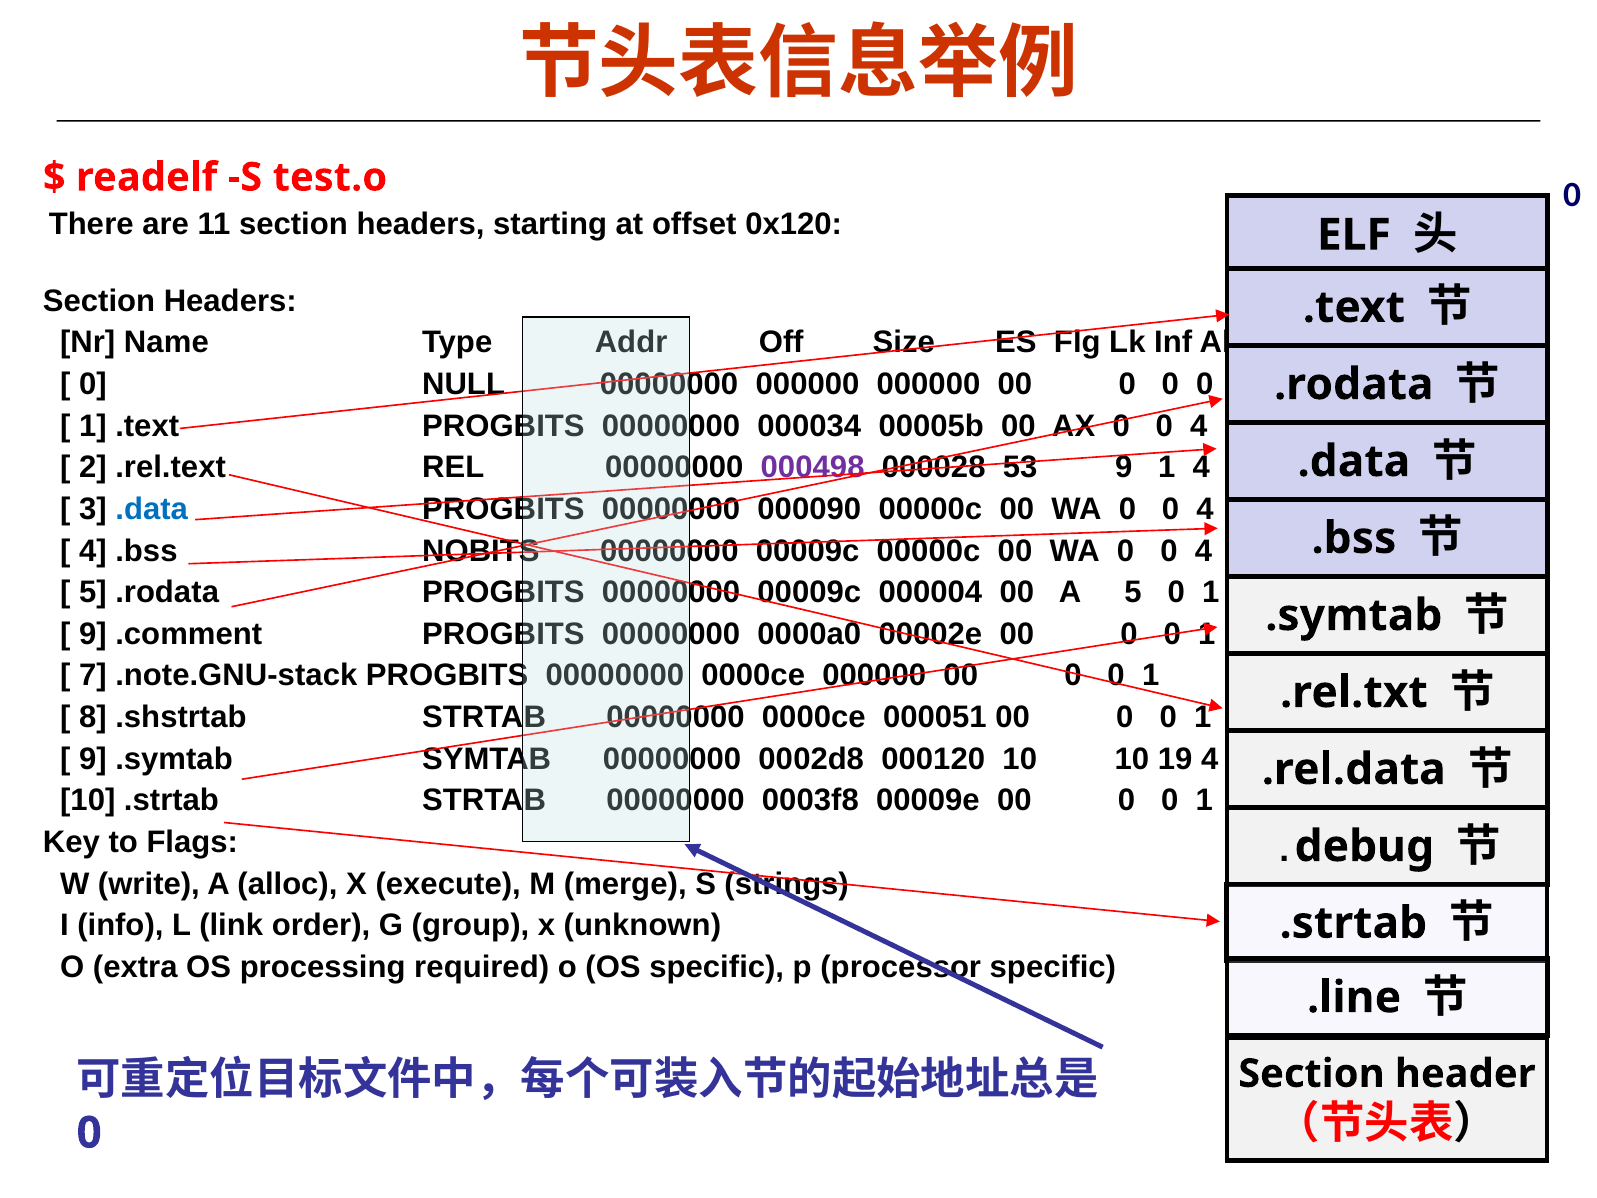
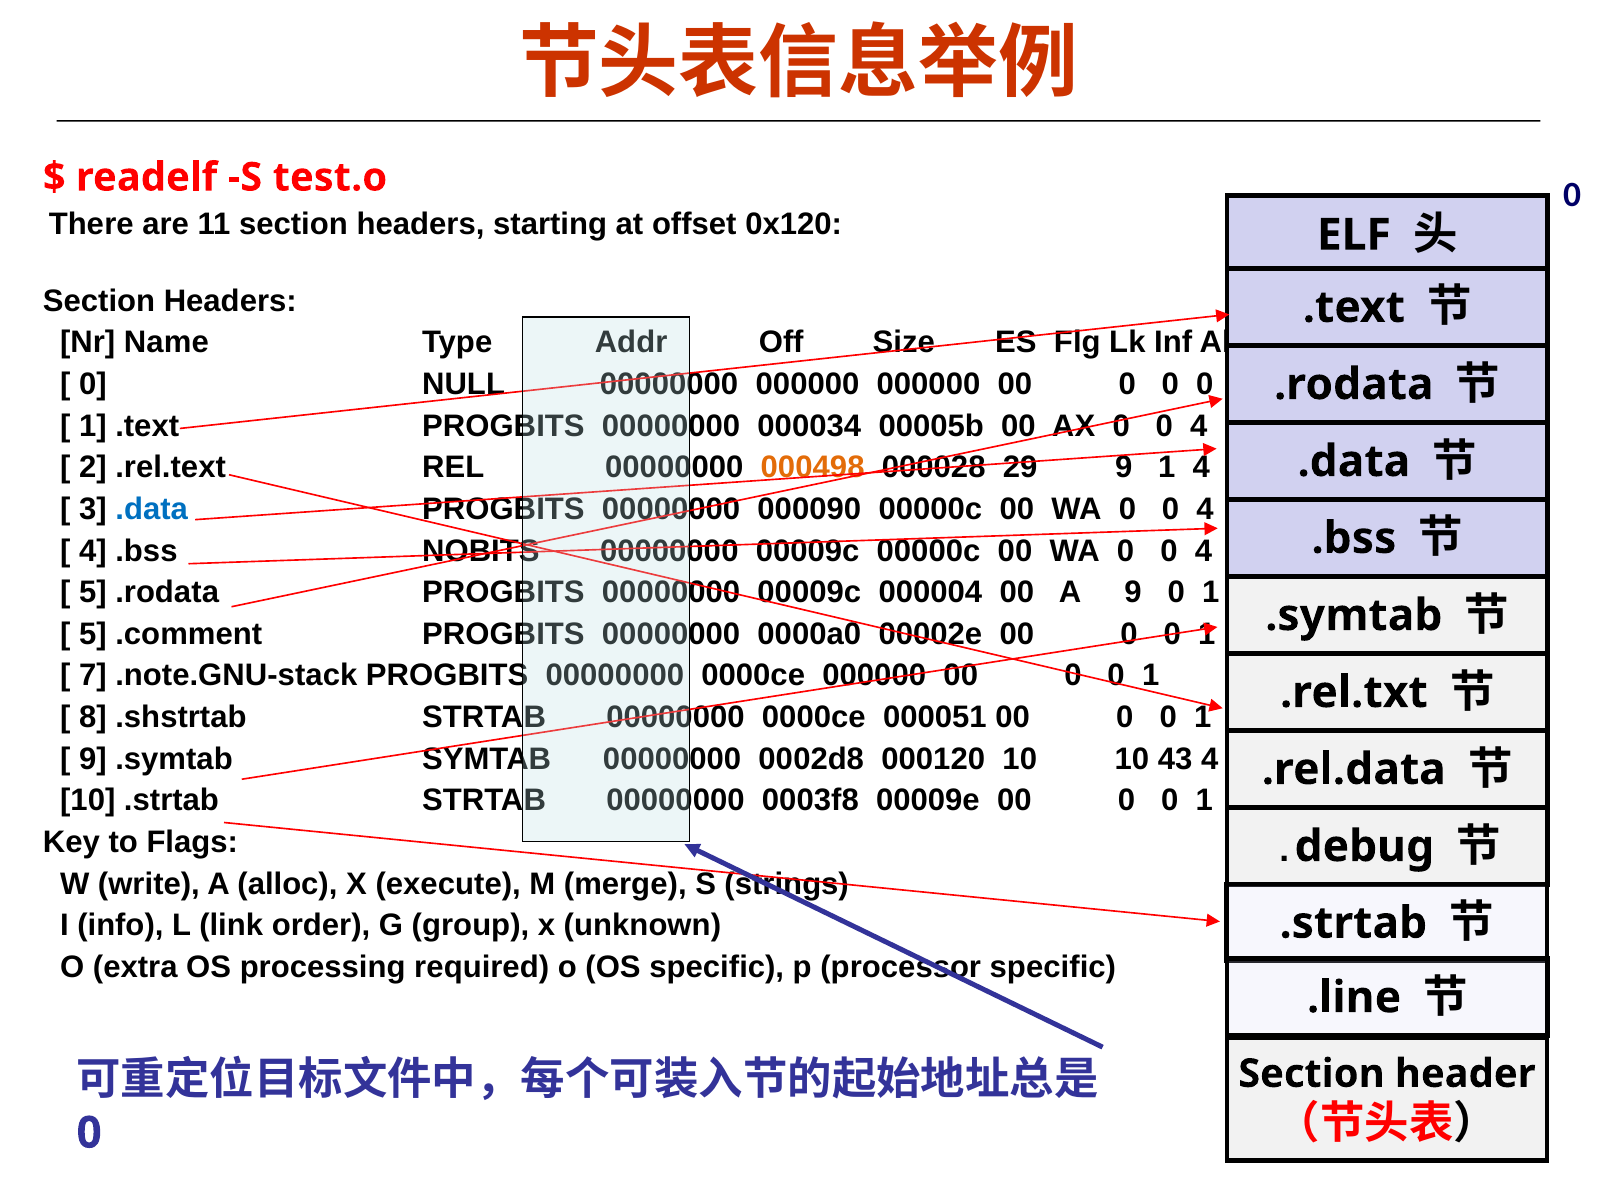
000498 colour: purple -> orange (813, 467)
53: 53 -> 29 (1020, 467)
A 5: 5 -> 9 (1133, 592)
9: 9 -> 5 (93, 634)
19: 19 -> 43 (1175, 759)
